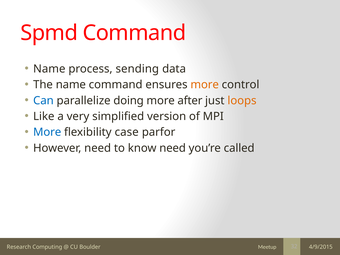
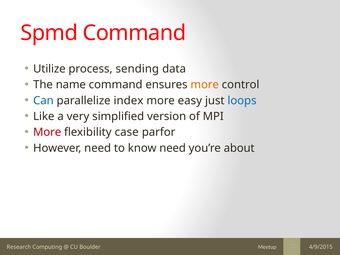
Name: Name -> Utilize (49, 69)
doing: doing -> index (128, 101)
after: after -> easy (190, 101)
loops colour: orange -> blue (242, 101)
More colour: blue -> red (47, 132)
called: called -> about (239, 148)
